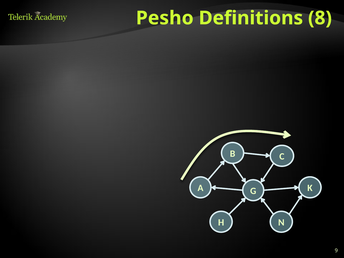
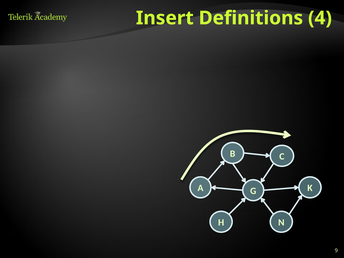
Pesho: Pesho -> Insert (165, 18)
8: 8 -> 4 (320, 18)
